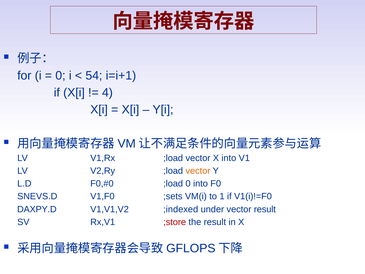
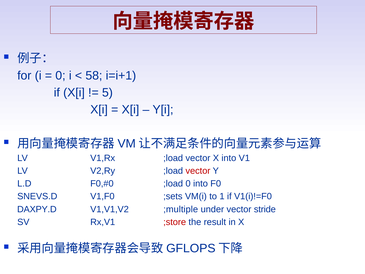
54: 54 -> 58 (94, 75)
4: 4 -> 5 (107, 92)
vector colour: orange -> red (198, 171)
;indexed: ;indexed -> ;multiple (181, 209)
vector result: result -> stride (265, 209)
